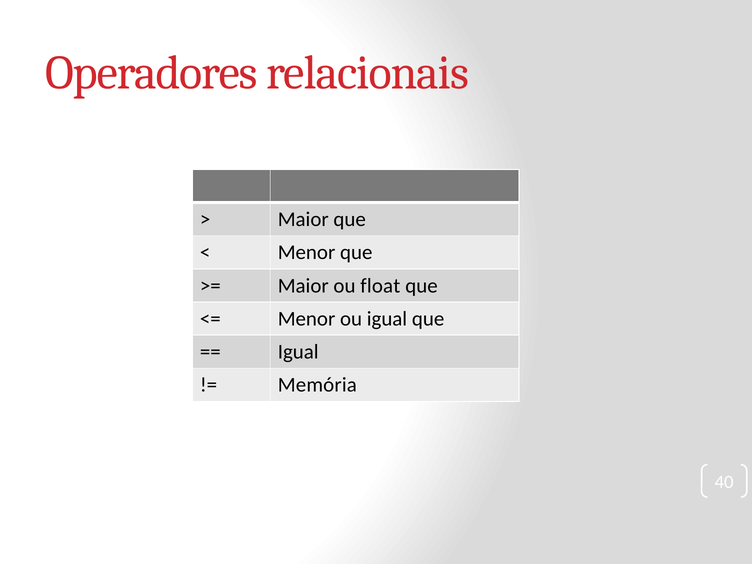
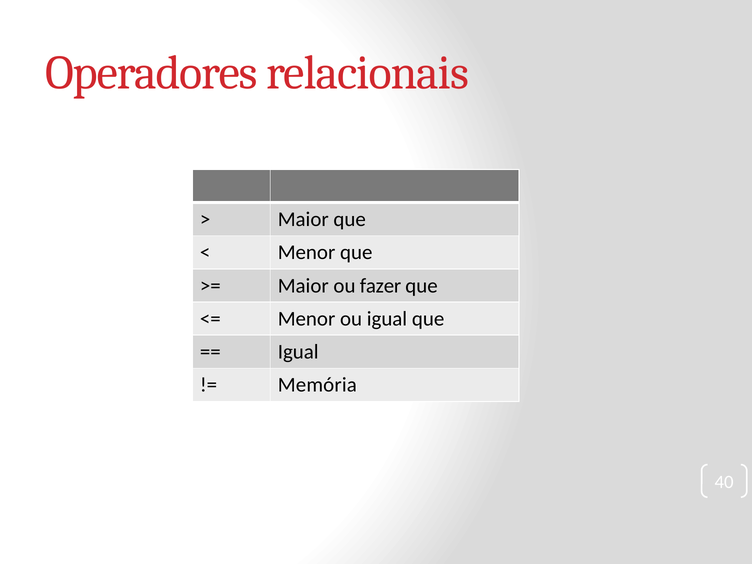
float: float -> fazer (381, 286)
